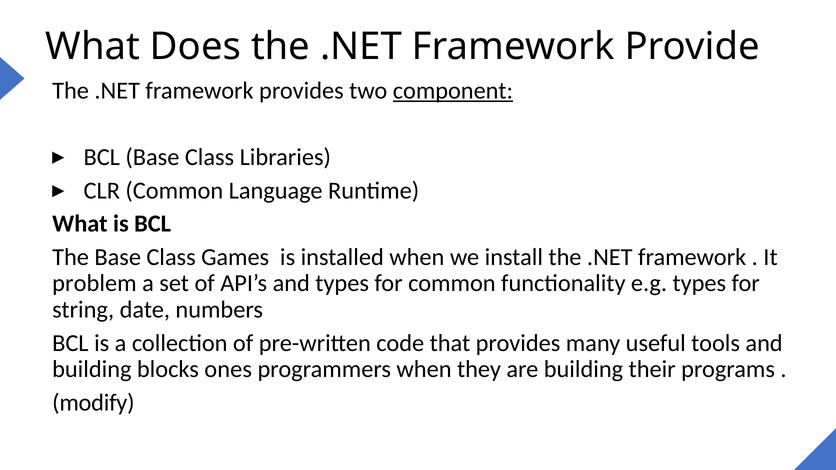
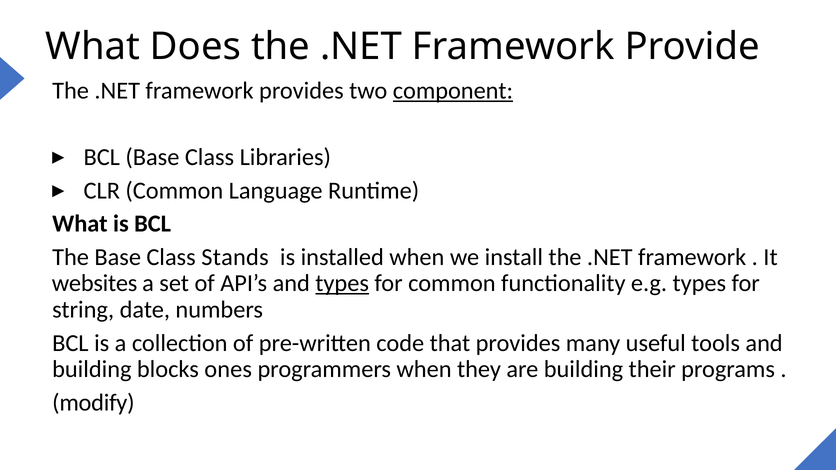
Games: Games -> Stands (235, 257)
problem: problem -> websites (95, 284)
types underline: none -> present (342, 284)
